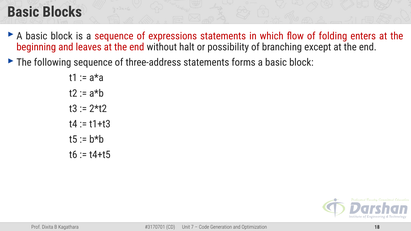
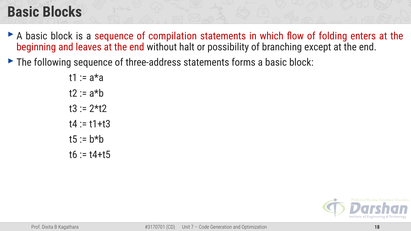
expressions: expressions -> compilation (173, 36)
